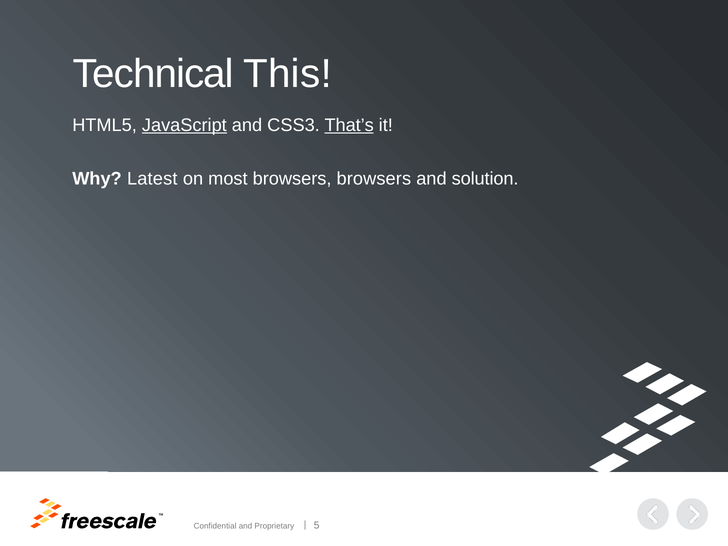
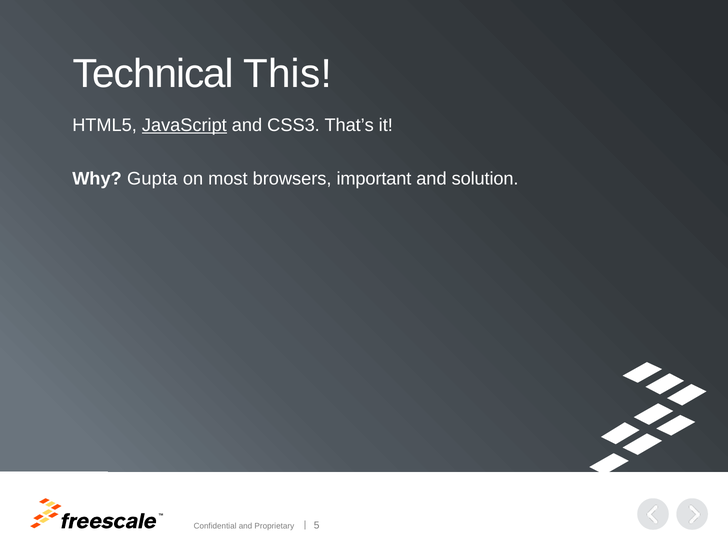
That’s underline: present -> none (349, 125)
Latest: Latest -> Gupta (152, 179)
browsers browsers: browsers -> important (374, 179)
